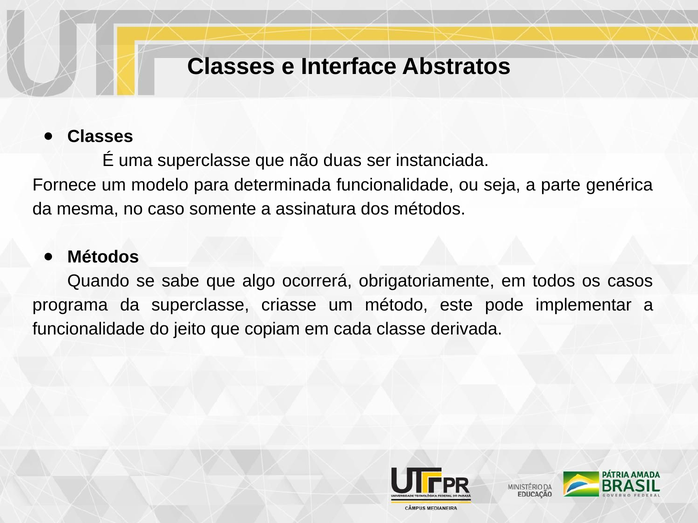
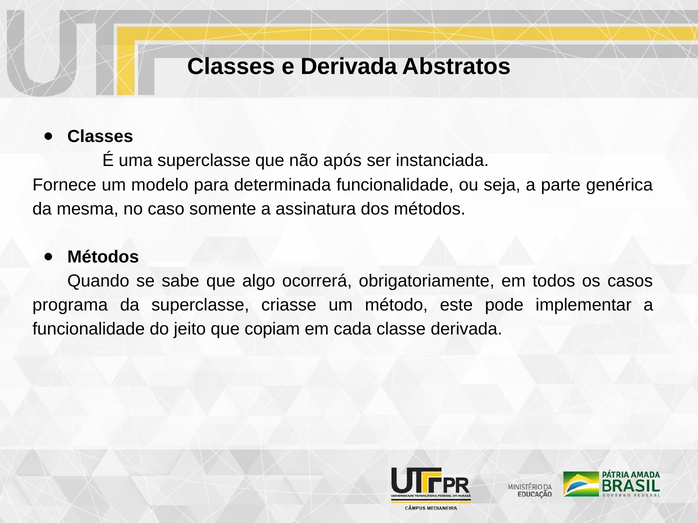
e Interface: Interface -> Derivada (349, 67)
duas: duas -> após (342, 161)
